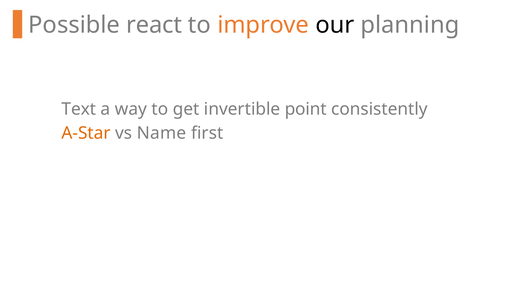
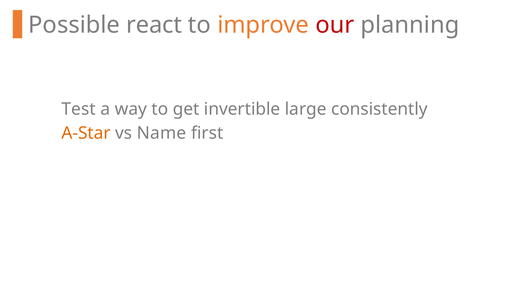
our colour: black -> red (335, 25)
Text: Text -> Test (79, 109)
point: point -> large (306, 109)
